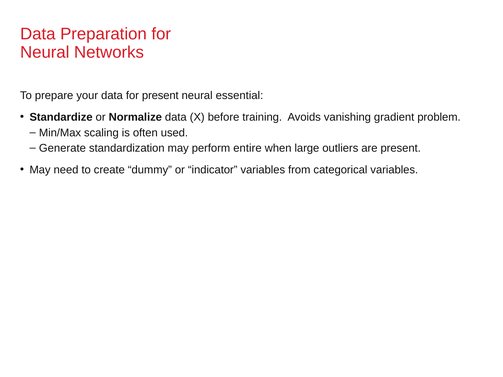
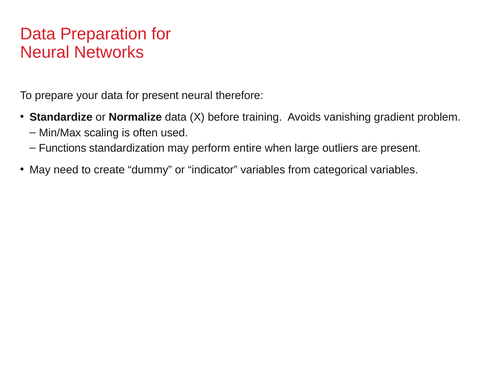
essential: essential -> therefore (240, 95)
Generate: Generate -> Functions (63, 148)
